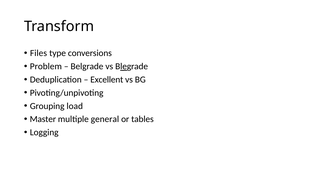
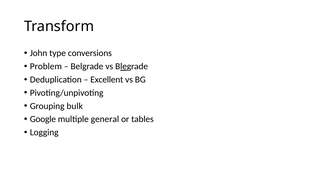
Files: Files -> John (39, 53)
load: load -> bulk (75, 106)
Master: Master -> Google (43, 119)
